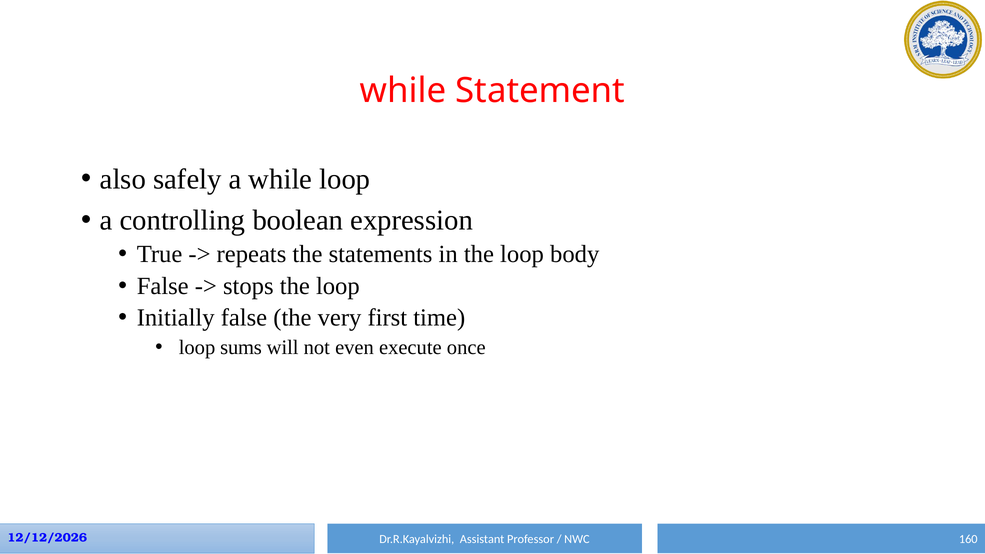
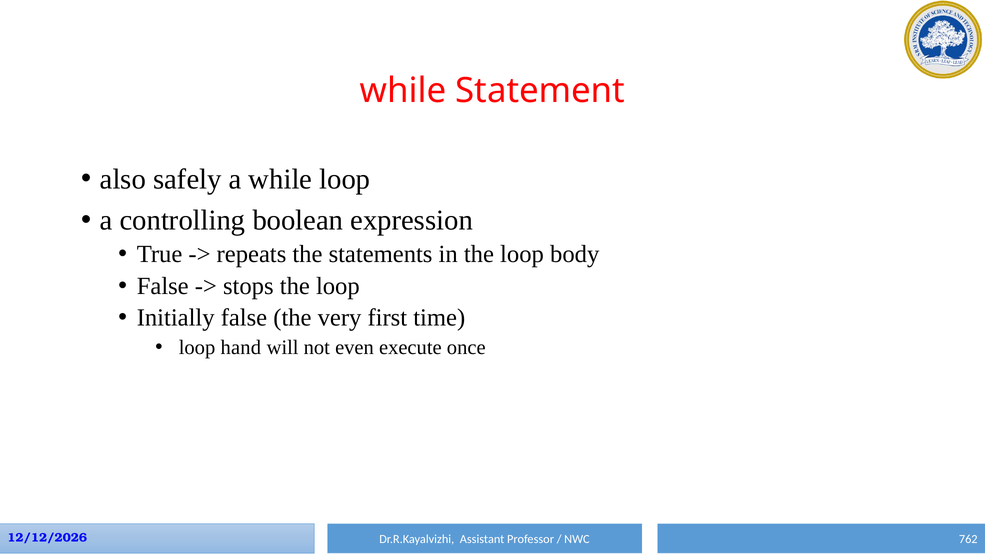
sums: sums -> hand (241, 347)
160: 160 -> 762 (968, 539)
